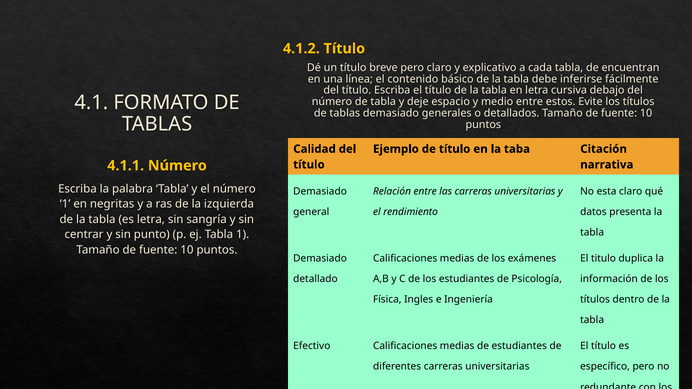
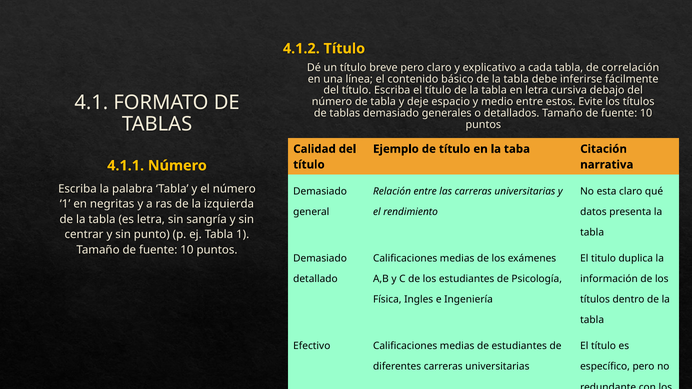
encuentran: encuentran -> correlación (630, 68)
